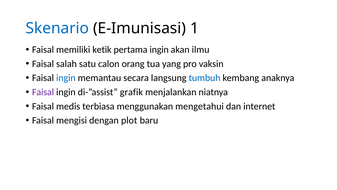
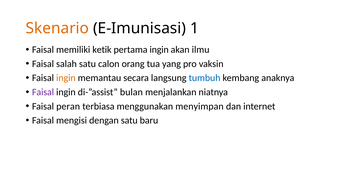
Skenario colour: blue -> orange (57, 28)
ingin colour: blue -> orange (66, 78)
grafik: grafik -> bulan (131, 92)
medis: medis -> peran (68, 106)
mengetahui: mengetahui -> menyimpan (200, 106)
dengan plot: plot -> satu (129, 120)
